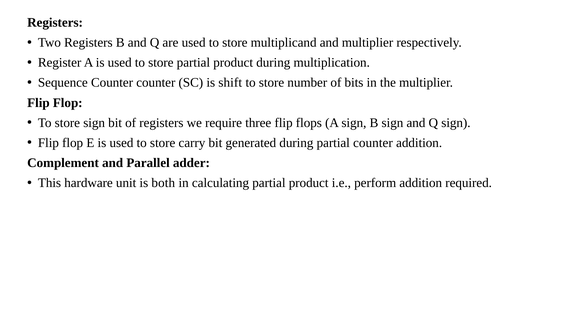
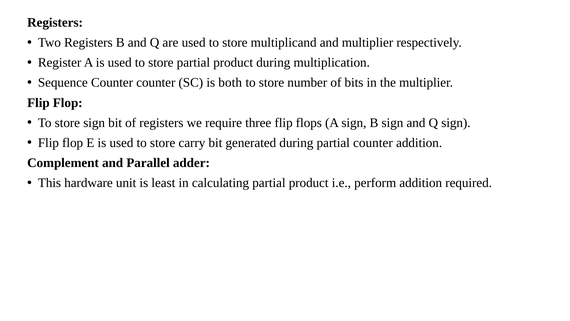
shift: shift -> both (230, 83)
both: both -> least (163, 183)
